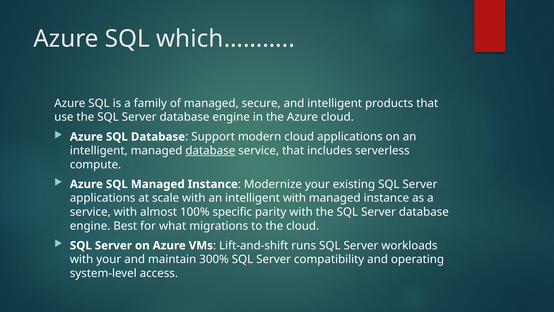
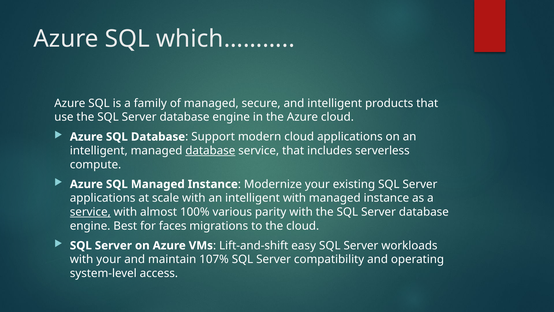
service underline: none -> present (90, 212)
specific: specific -> various (232, 212)
what: what -> faces (173, 226)
runs: runs -> easy (304, 245)
300%: 300% -> 107% (214, 259)
